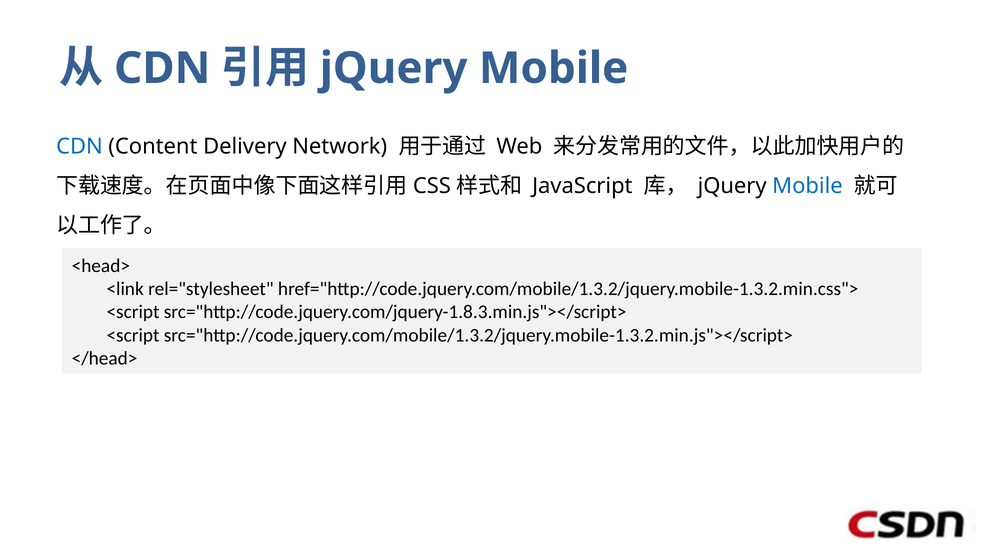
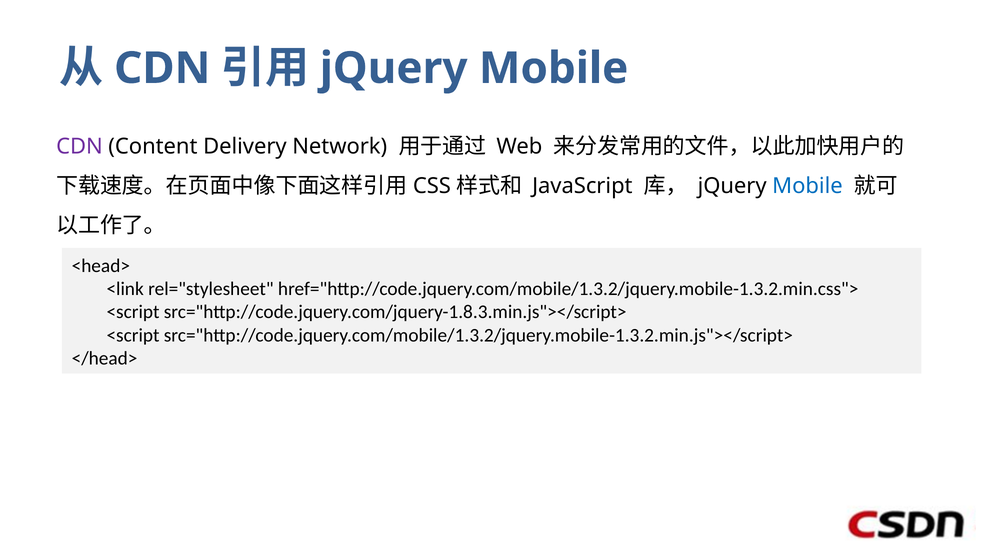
CDN colour: blue -> purple (79, 146)
